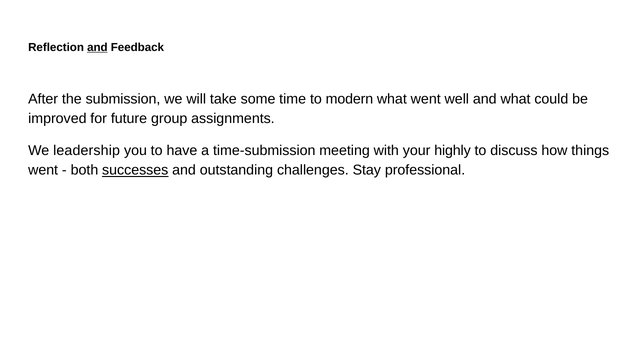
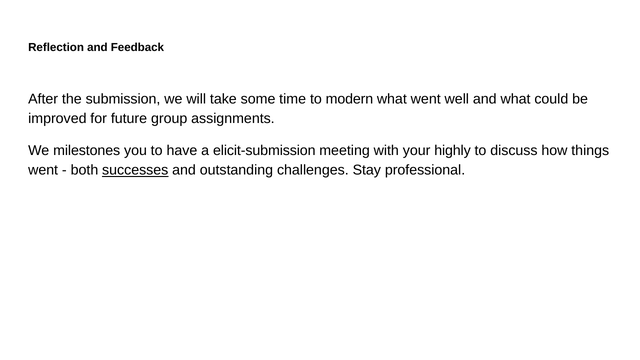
and underline: present -> none (97, 47)
leadership: leadership -> milestones (87, 151)
time-submission: time-submission -> elicit-submission (264, 151)
